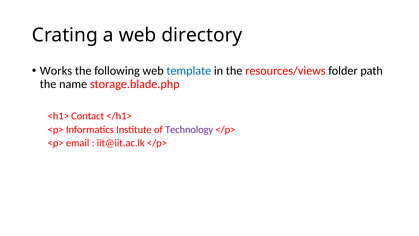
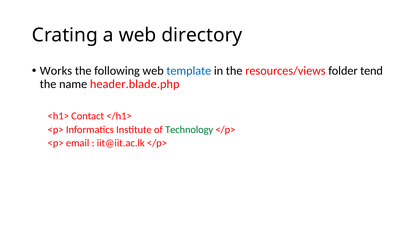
path: path -> tend (372, 71)
storage.blade.php: storage.blade.php -> header.blade.php (135, 84)
Technology colour: purple -> green (189, 129)
